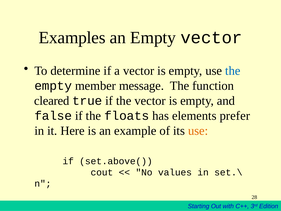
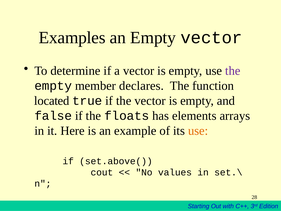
the colour: blue -> purple (233, 71)
message: message -> declares (141, 86)
cleared: cleared -> located (52, 101)
prefer: prefer -> arrays (235, 116)
